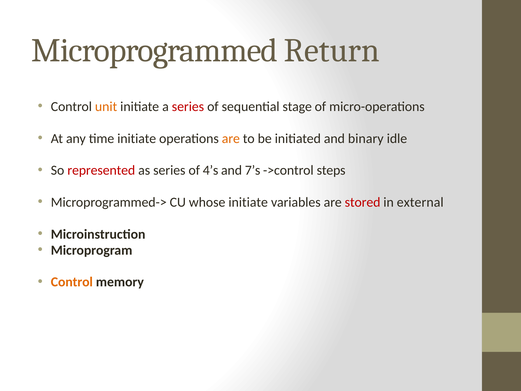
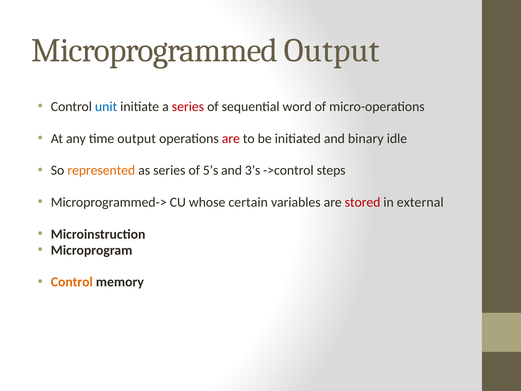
Microprogrammed Return: Return -> Output (332, 51)
unit colour: orange -> blue (106, 107)
stage: stage -> word (297, 107)
time initiate: initiate -> output (137, 138)
are colour: orange -> red (231, 138)
represented colour: red -> orange (101, 170)
4’s: 4’s -> 5’s (211, 170)
7’s: 7’s -> 3’s (253, 170)
whose initiate: initiate -> certain (248, 202)
